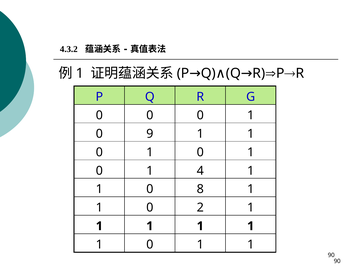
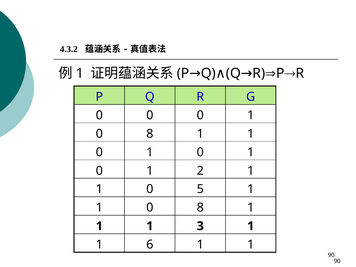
9: 9 -> 8 (150, 134)
4: 4 -> 2 (200, 171)
8: 8 -> 5 (200, 189)
2: 2 -> 8 (200, 208)
1: 1 -> 3 (200, 226)
0: 0 -> 6 (150, 245)
